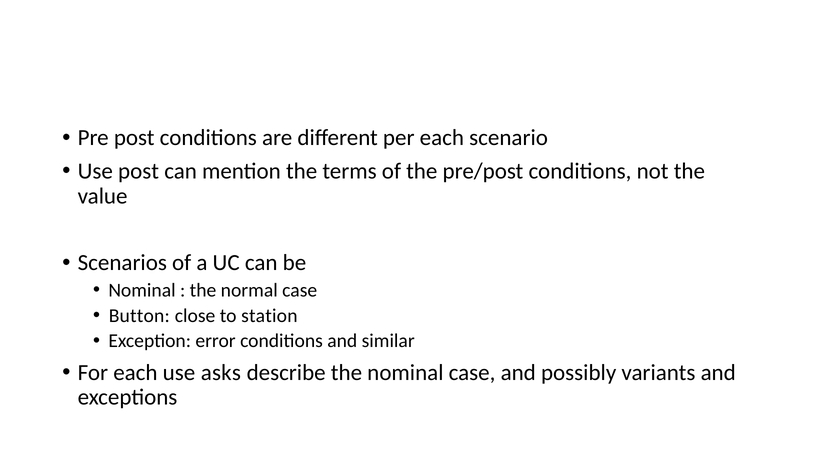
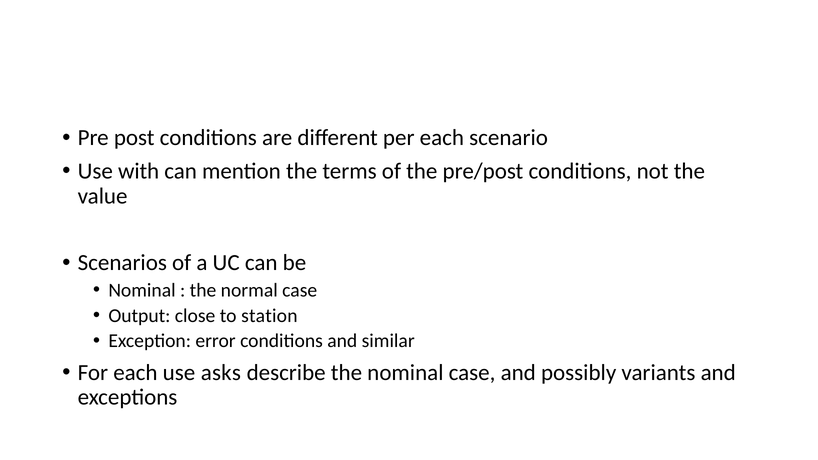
Use post: post -> with (139, 171)
Button: Button -> Output (139, 316)
